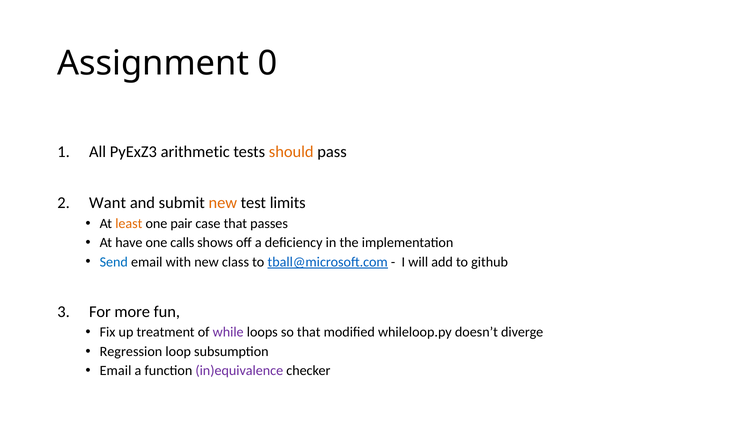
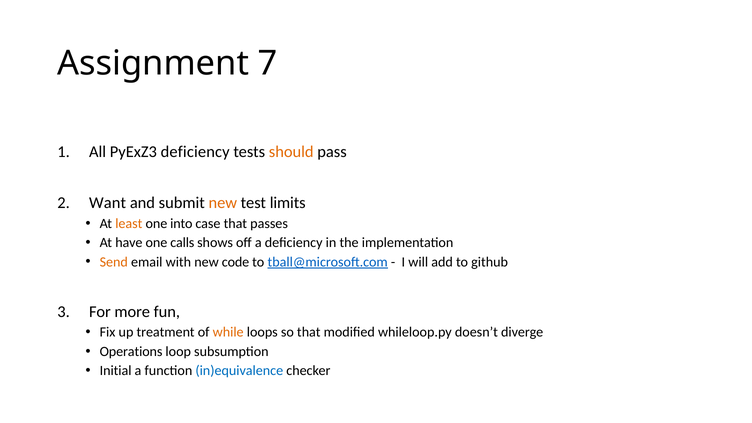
0: 0 -> 7 (268, 63)
PyExZ3 arithmetic: arithmetic -> deficiency (195, 152)
pair: pair -> into (181, 223)
Send colour: blue -> orange (114, 262)
class: class -> code (236, 262)
while colour: purple -> orange (228, 332)
Regression: Regression -> Operations (131, 351)
Email: Email -> Initial (116, 371)
in)equivalence colour: purple -> blue (239, 371)
